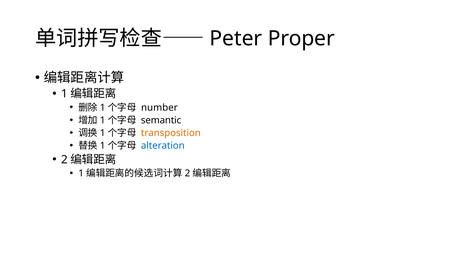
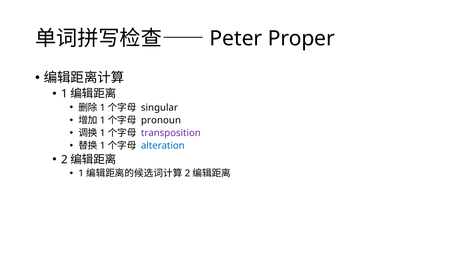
number: number -> singular (159, 108)
semantic: semantic -> pronoun (161, 120)
transposition colour: orange -> purple (171, 133)
